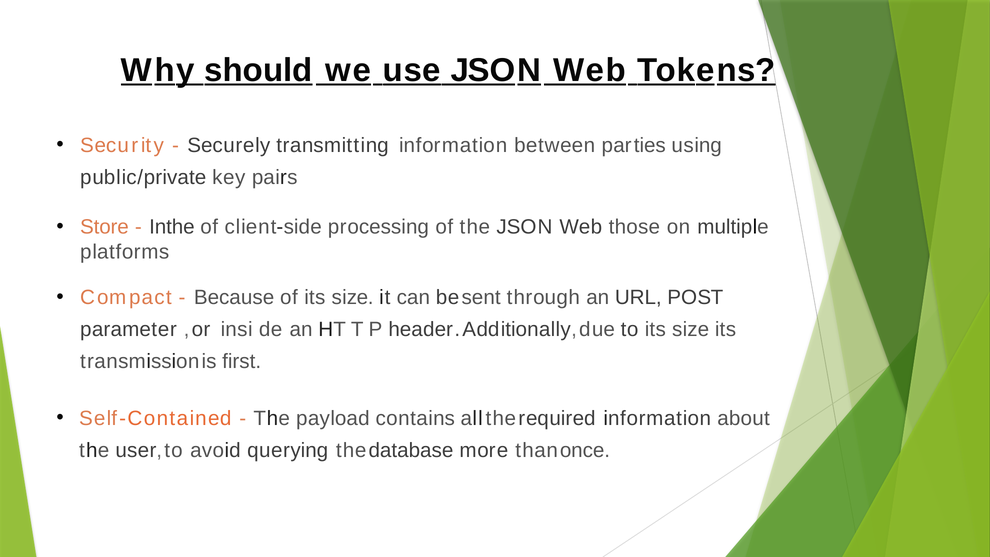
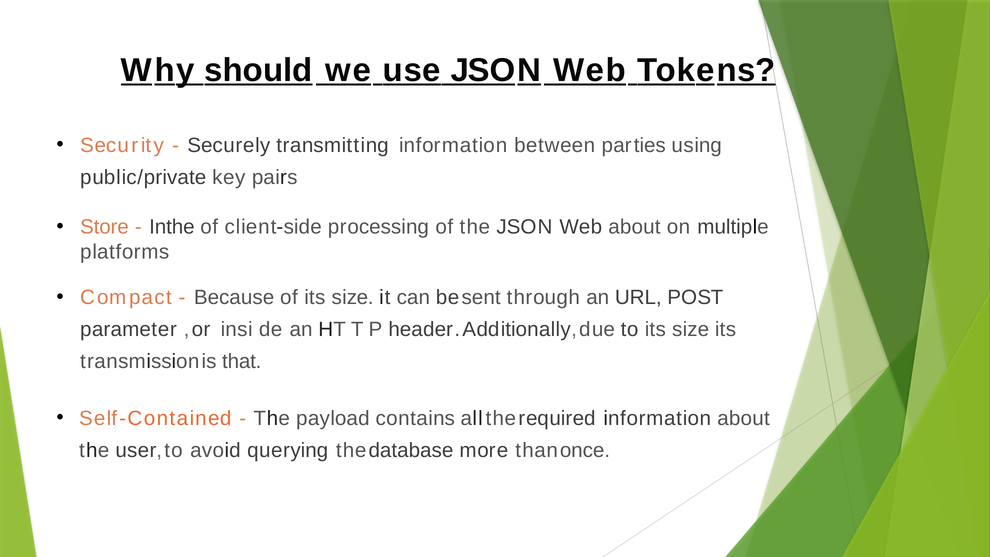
Web those: those -> about (634, 227)
first: first -> that (242, 361)
